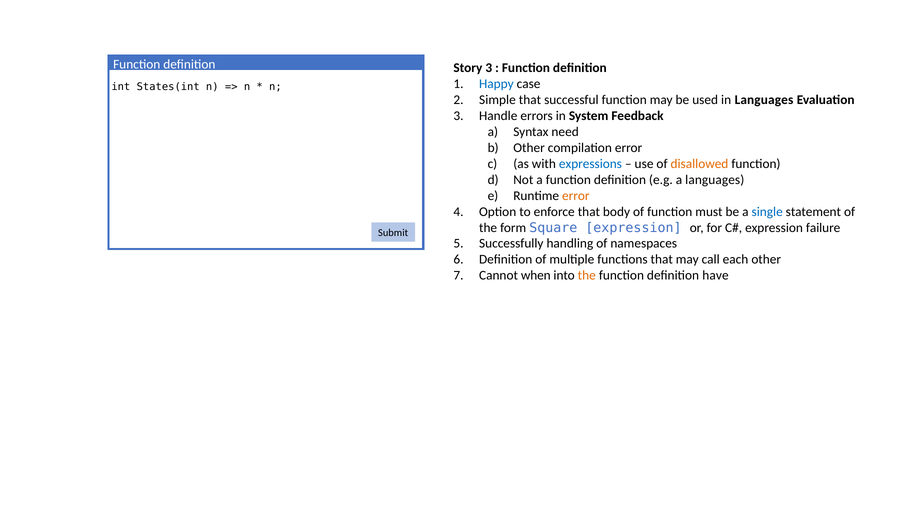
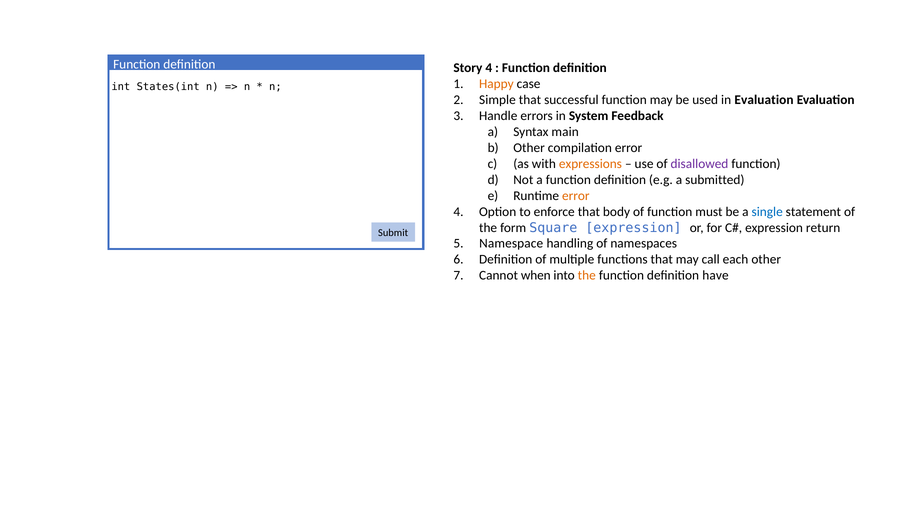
Story 3: 3 -> 4 (489, 68)
Happy colour: blue -> orange (496, 84)
in Languages: Languages -> Evaluation (764, 100)
need: need -> main (565, 132)
expressions colour: blue -> orange (590, 164)
disallowed colour: orange -> purple (699, 164)
a languages: languages -> submitted (715, 180)
failure: failure -> return (823, 228)
Successfully: Successfully -> Namespace (511, 244)
